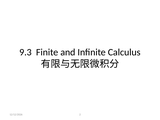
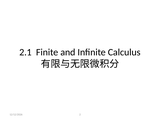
9.3: 9.3 -> 2.1 (25, 52)
